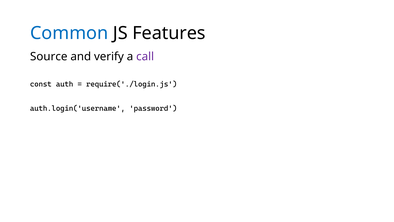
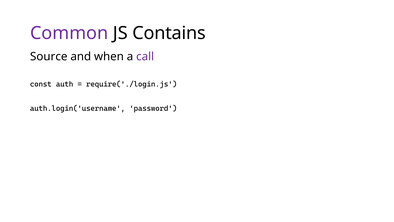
Common colour: blue -> purple (69, 33)
Features: Features -> Contains (169, 33)
verify: verify -> when (109, 57)
